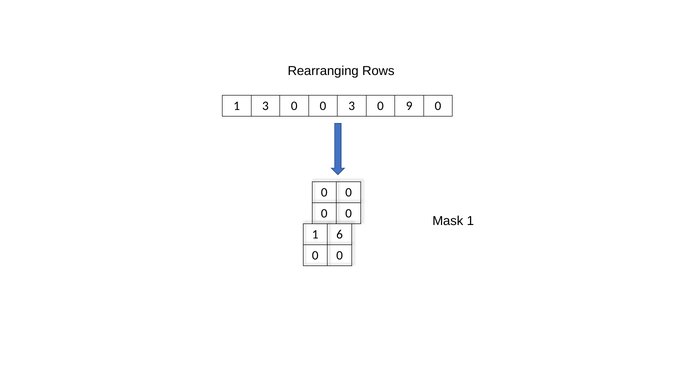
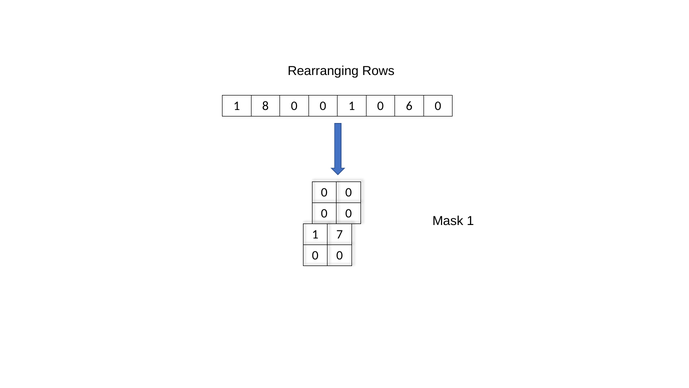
1 3: 3 -> 8 (265, 106)
3: 3 -> 1 (352, 106)
9: 9 -> 6 (409, 106)
6: 6 -> 7 (340, 234)
